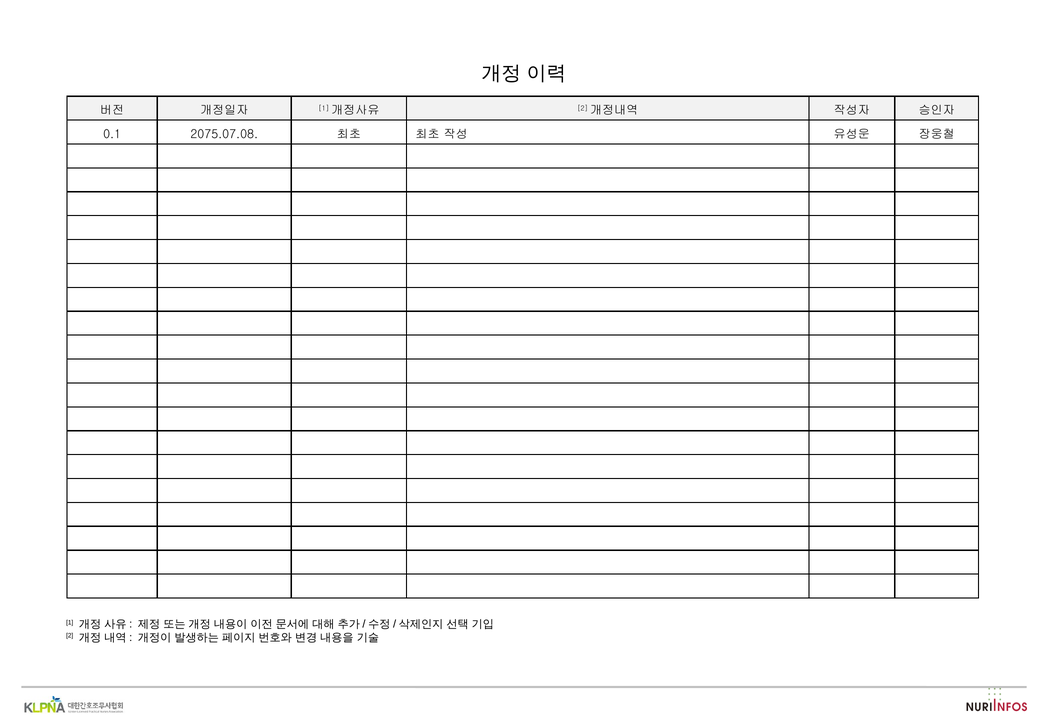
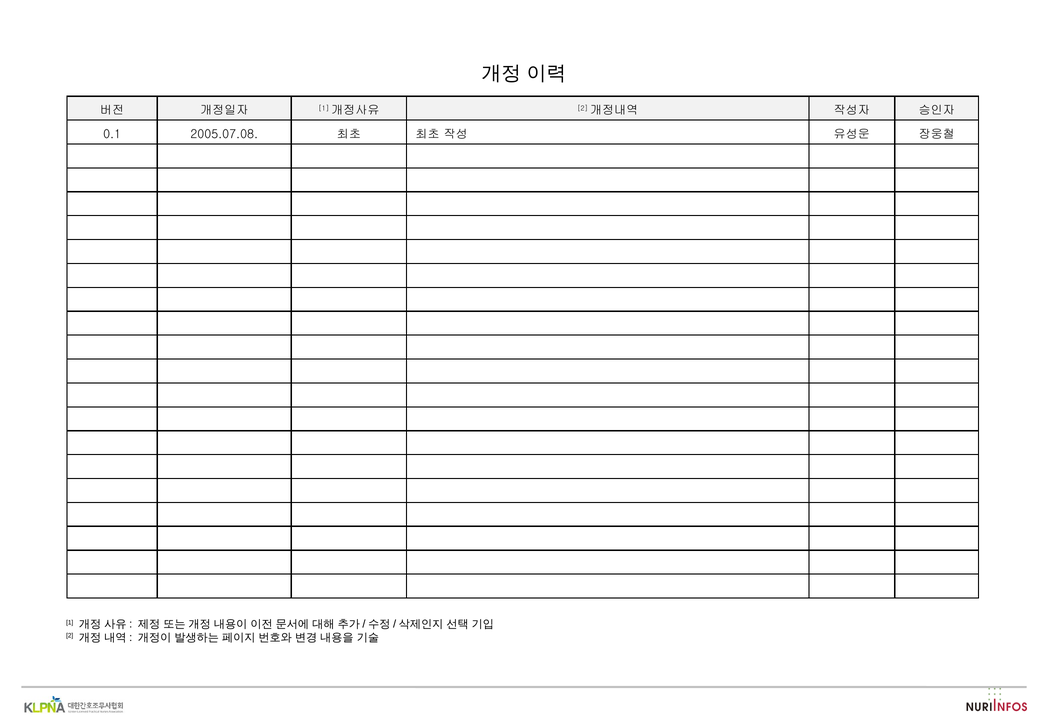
2075.07.08: 2075.07.08 -> 2005.07.08 (224, 134)
